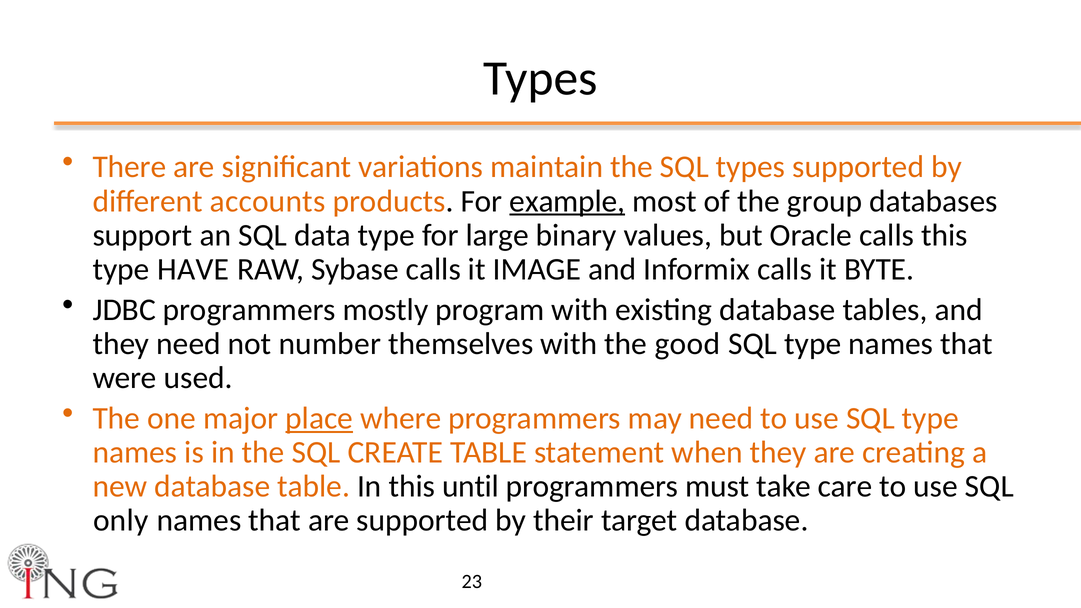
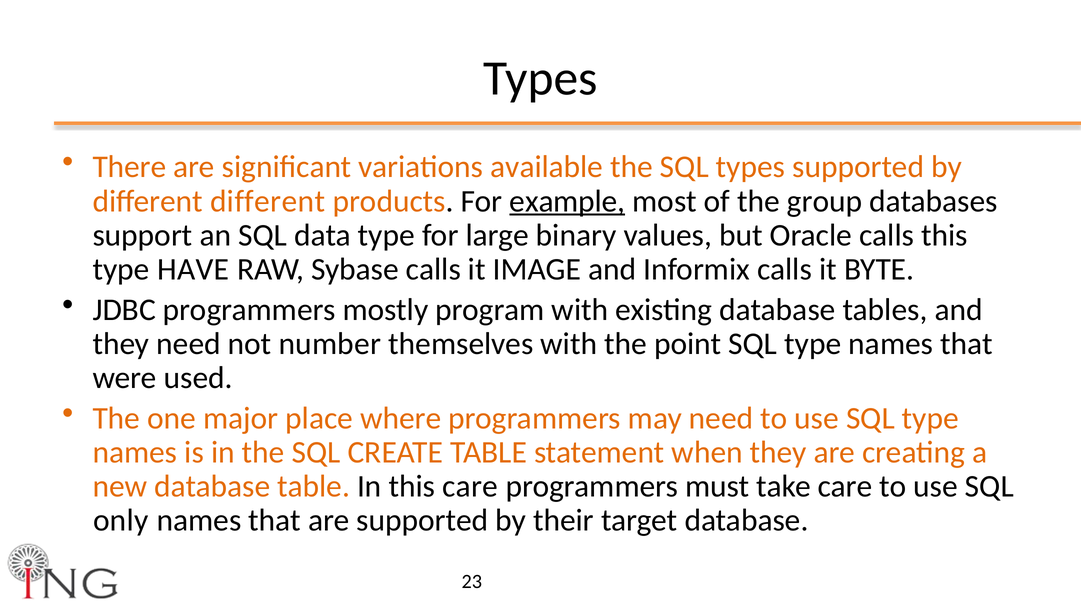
maintain: maintain -> available (547, 167)
different accounts: accounts -> different (268, 201)
good: good -> point (688, 344)
place underline: present -> none (319, 418)
this until: until -> care (470, 487)
